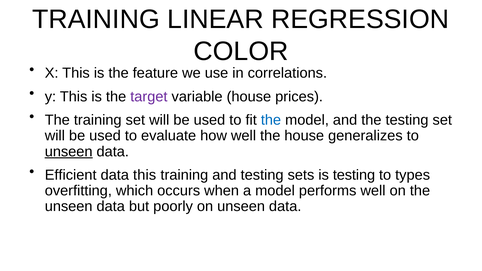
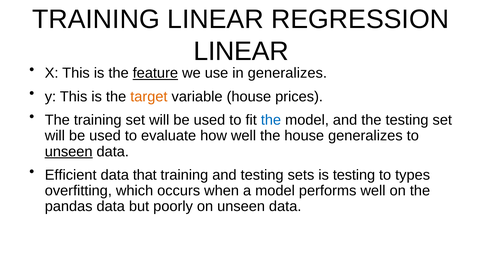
COLOR: COLOR -> LINEAR (241, 51)
feature underline: none -> present (155, 73)
in correlations: correlations -> generalizes (287, 73)
target colour: purple -> orange (149, 97)
data this: this -> that (145, 175)
unseen: unseen -> pandas (69, 207)
